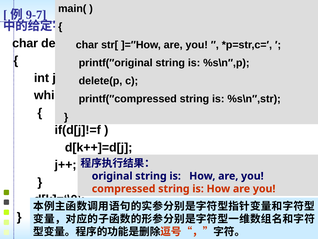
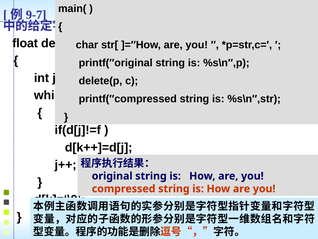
char: char -> float (25, 43)
